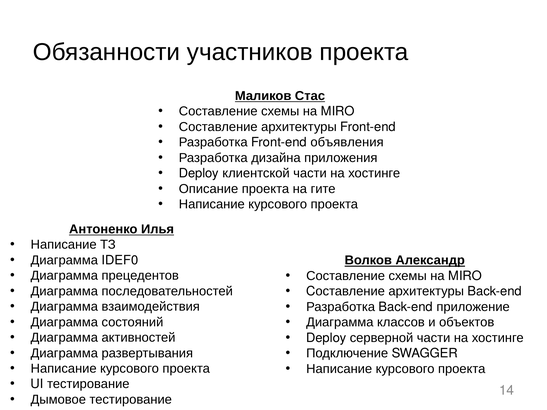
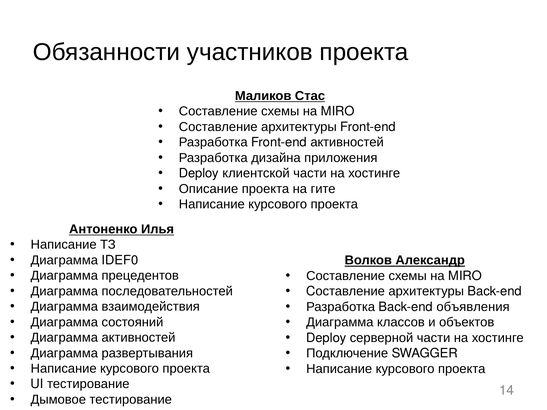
Front-end объявления: объявления -> активностей (347, 142)
приложение: приложение -> объявления (473, 307)
